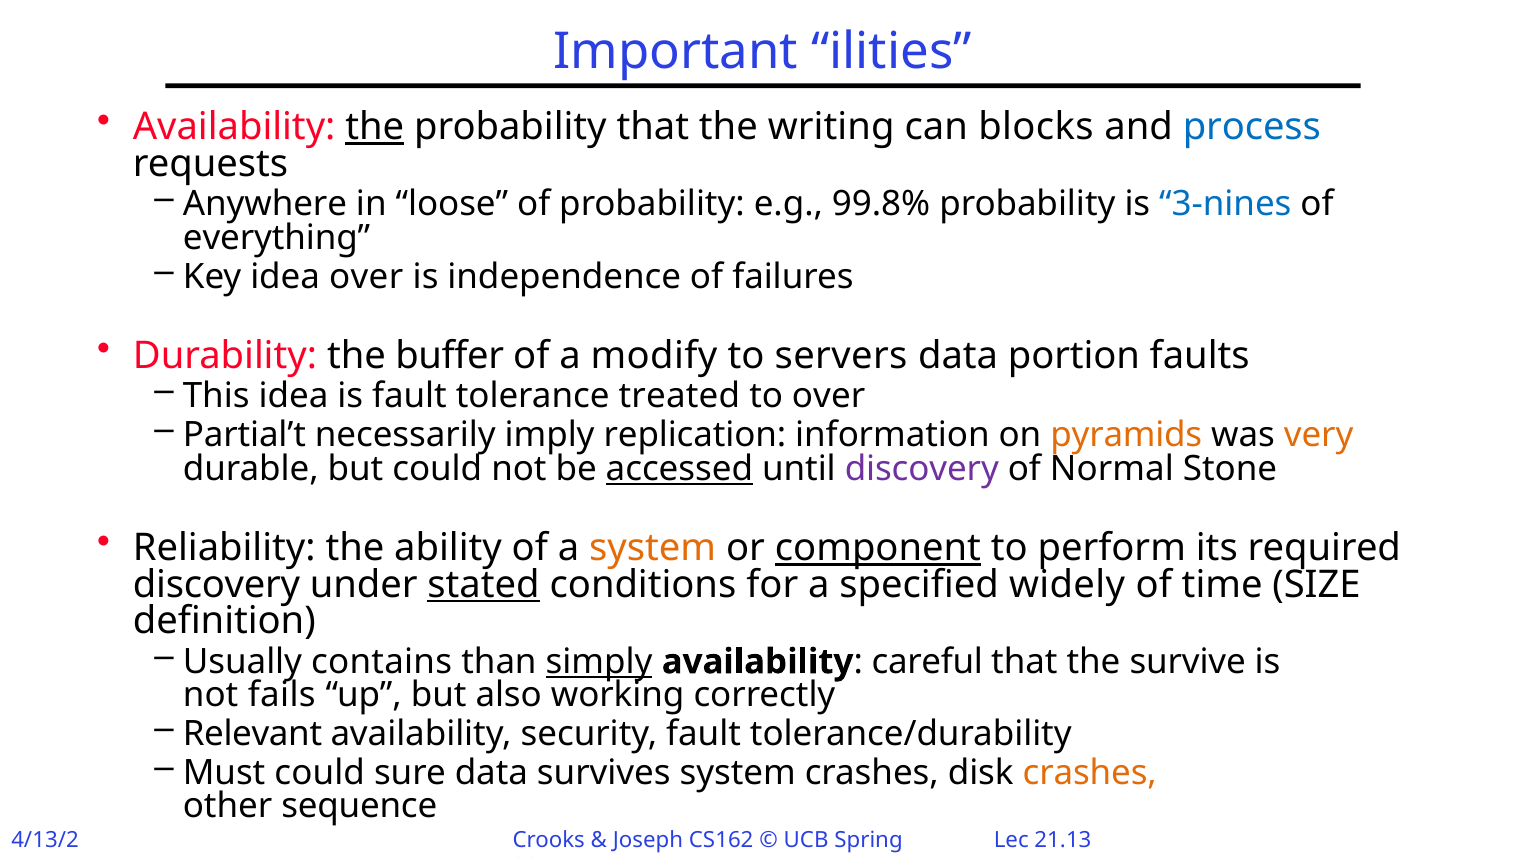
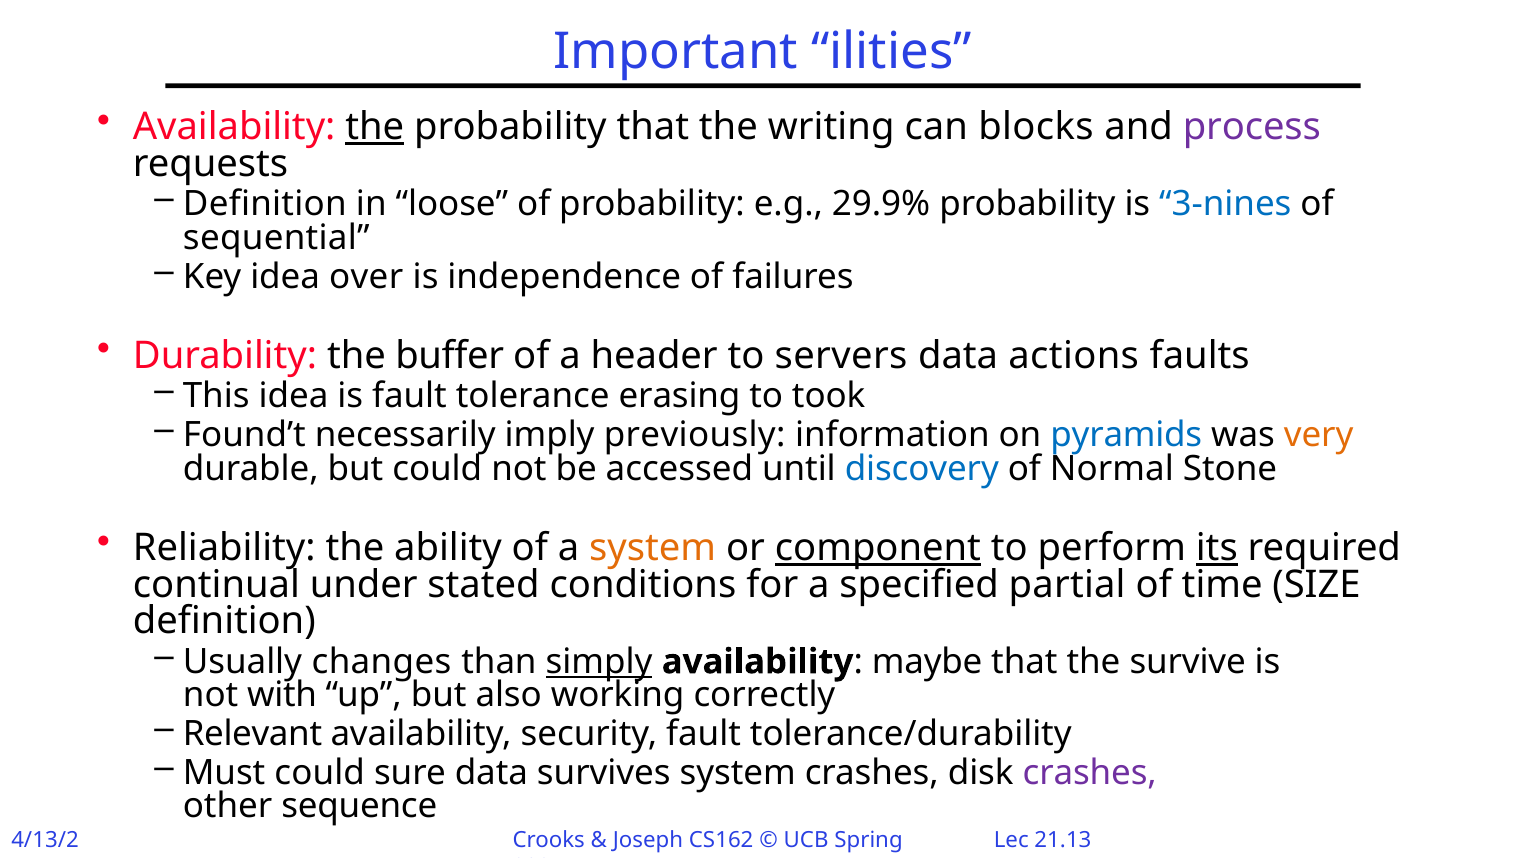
process colour: blue -> purple (1252, 127)
Anywhere: Anywhere -> Definition (265, 204)
99.8%: 99.8% -> 29.9% (881, 204)
everything: everything -> sequential (276, 238)
modify: modify -> header (654, 356)
portion: portion -> actions (1074, 356)
treated: treated -> erasing (680, 397)
to over: over -> took (829, 397)
Partial’t: Partial’t -> Found’t (244, 435)
replication: replication -> previously (695, 435)
pyramids colour: orange -> blue (1126, 435)
accessed underline: present -> none (679, 469)
discovery colour: purple -> blue (922, 469)
its underline: none -> present (1217, 548)
discovery: discovery -> continual (216, 585)
stated underline: present -> none (484, 585)
widely: widely -> partial (1067, 585)
contains: contains -> changes (382, 662)
careful: careful -> maybe (927, 662)
fails: fails -> with (282, 696)
crashes colour: orange -> purple (1090, 773)
